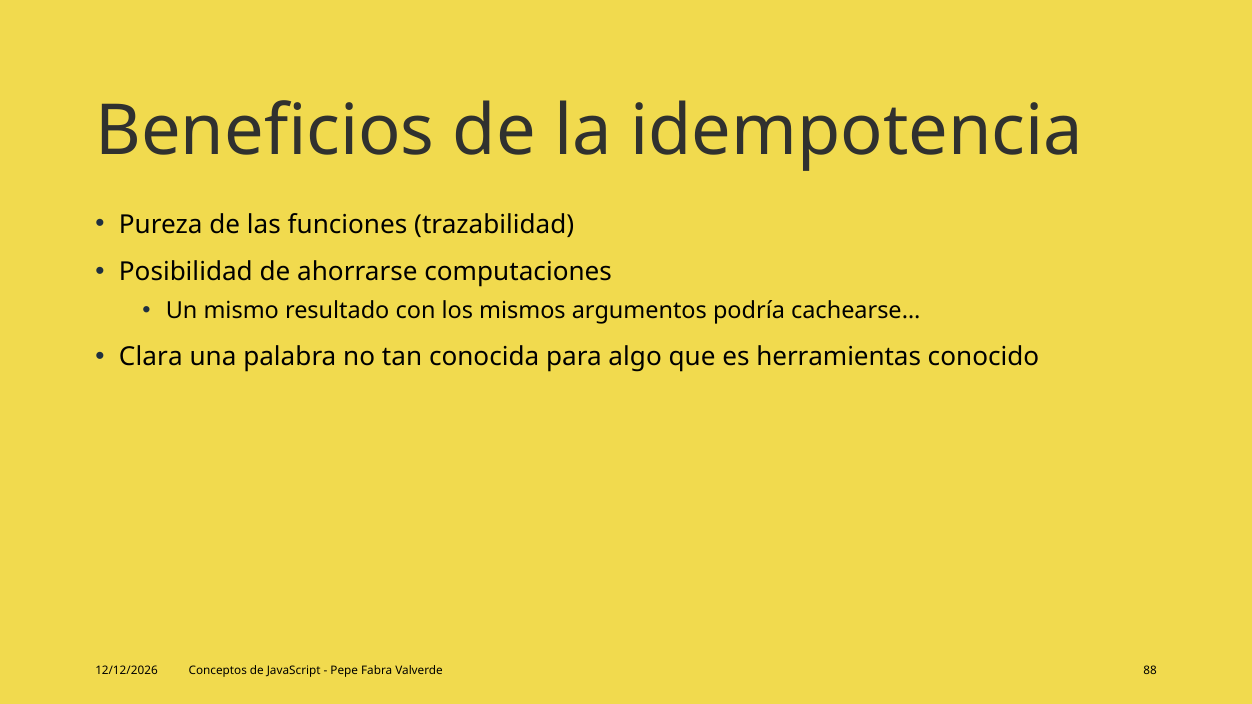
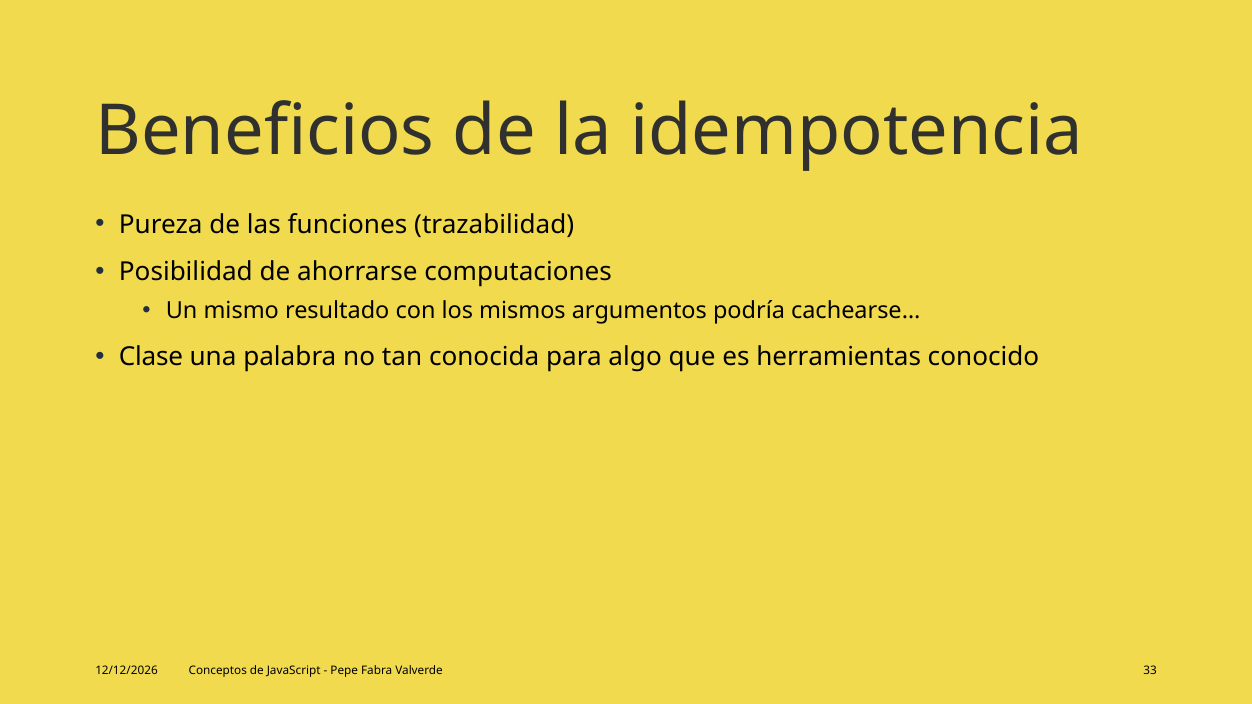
Clara: Clara -> Clase (151, 357)
88: 88 -> 33 (1150, 671)
